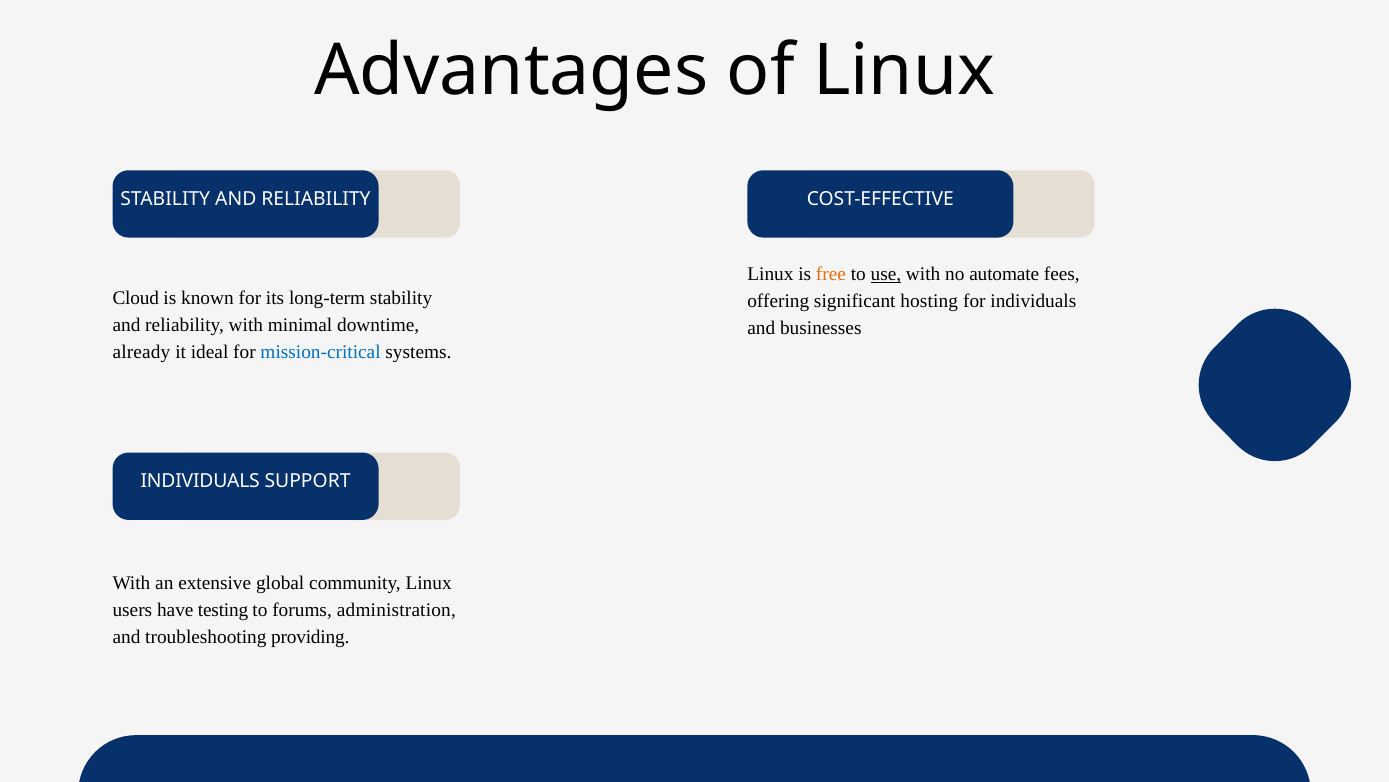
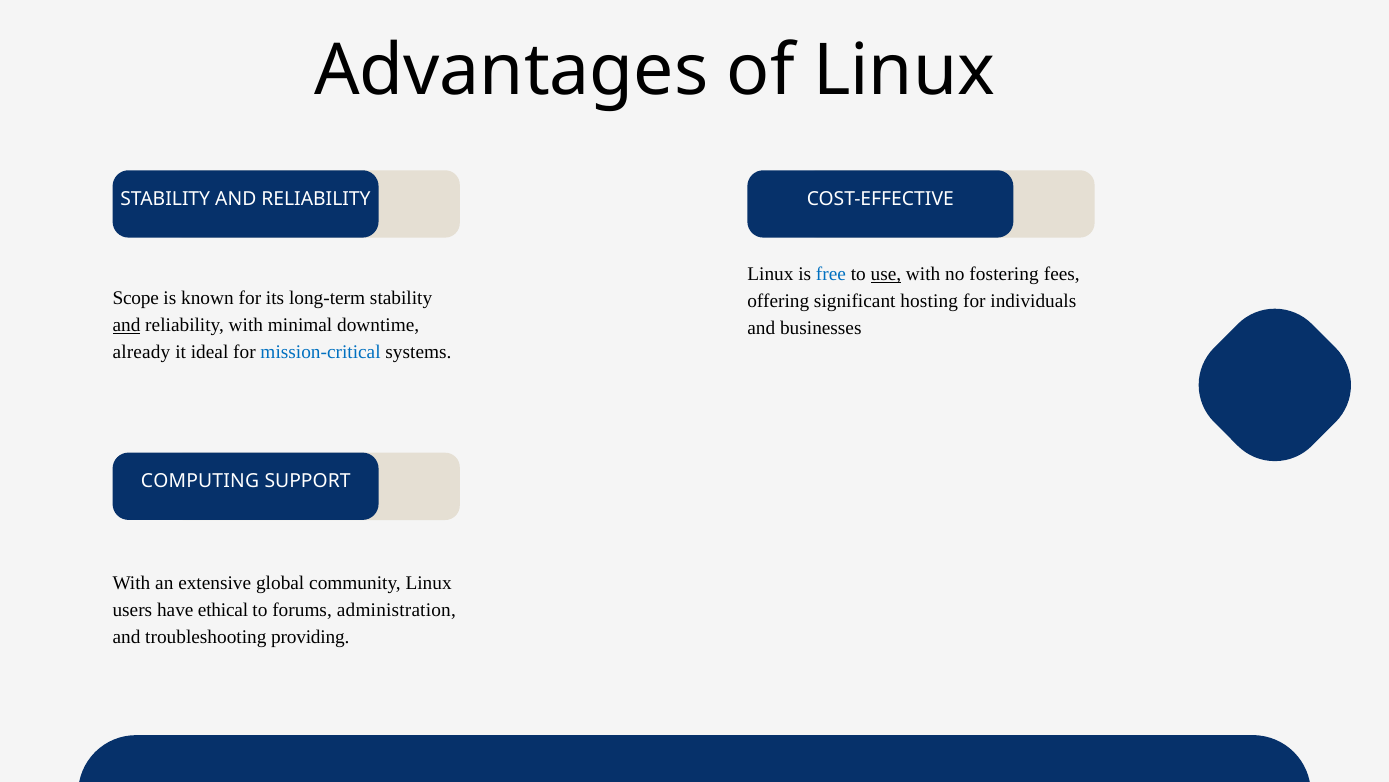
free colour: orange -> blue (831, 274)
automate: automate -> fostering (1004, 274)
Cloud: Cloud -> Scope (136, 298)
and underline: none -> present (127, 325)
INDIVIDUALS: INDIVIDUALS -> COMPUTING (200, 481)
testing: testing -> ethical (223, 610)
